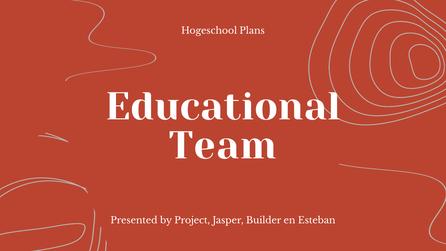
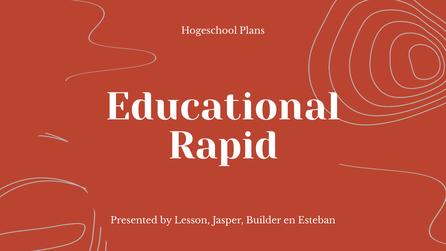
Team: Team -> Rapid (223, 145)
Project: Project -> Lesson (192, 220)
